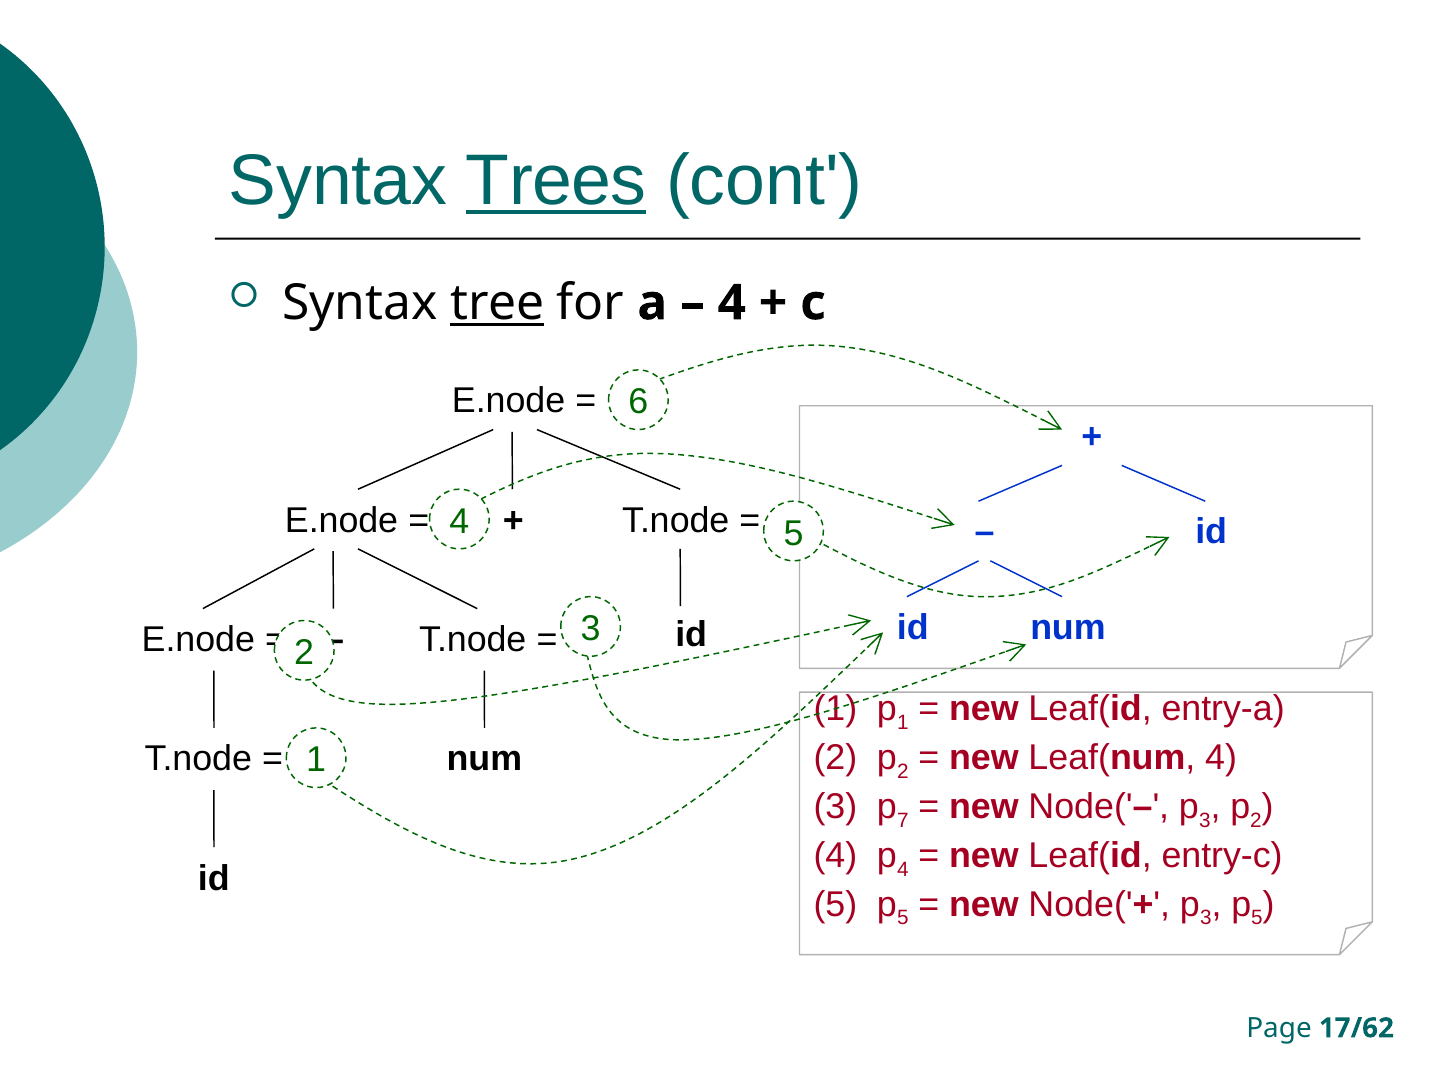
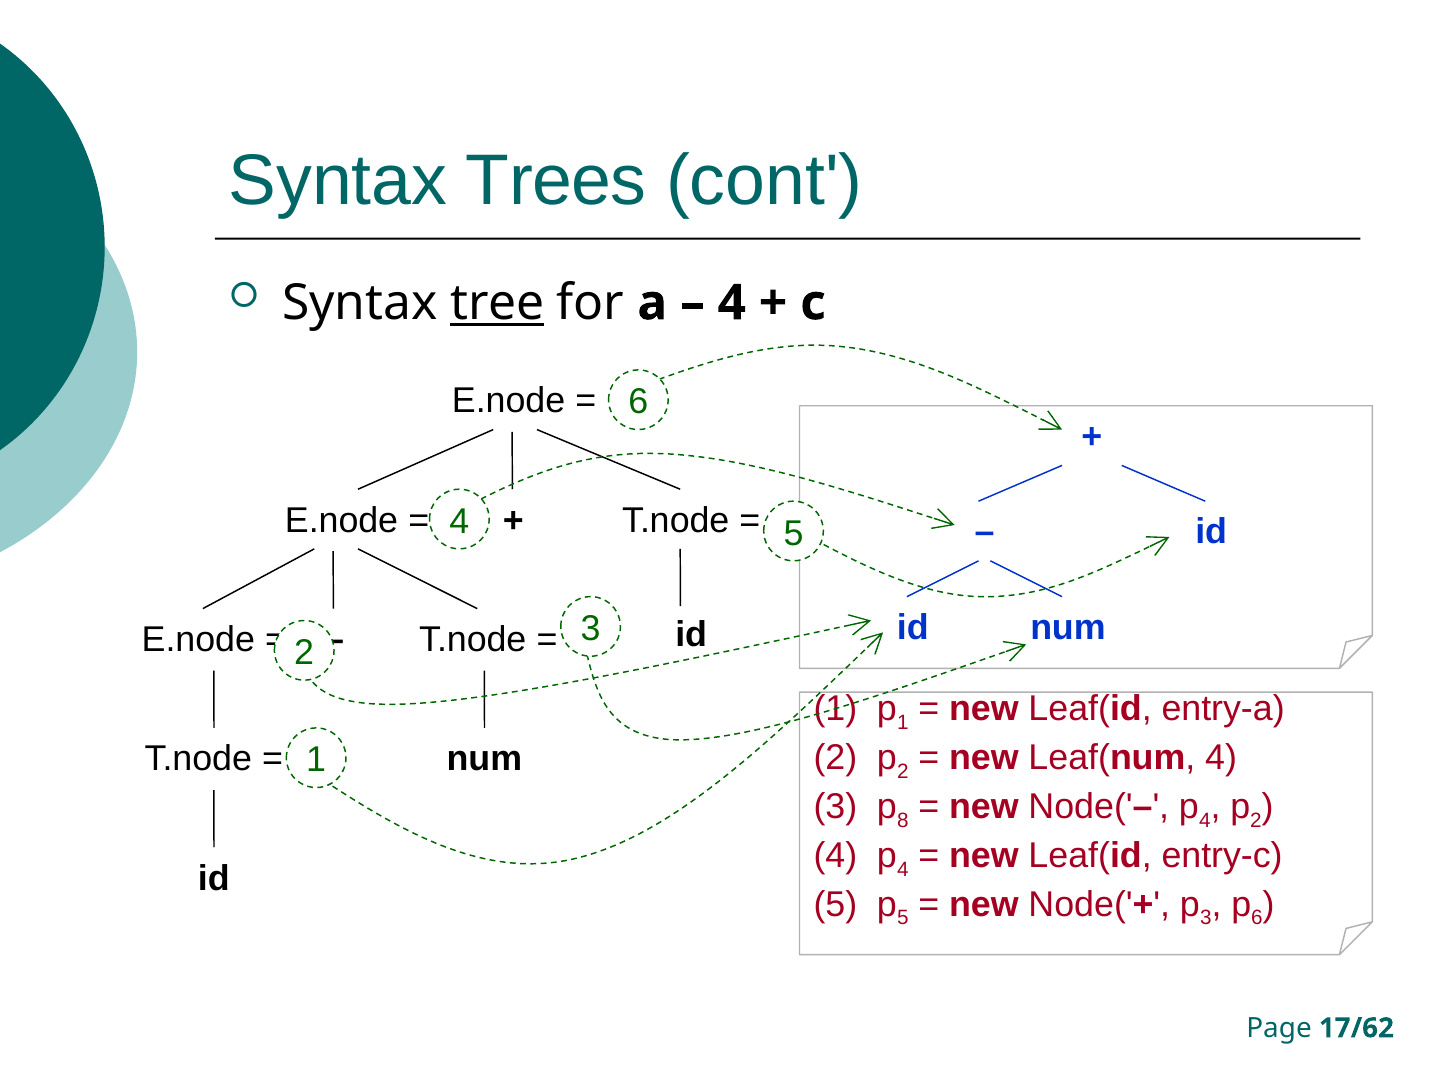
Trees underline: present -> none (556, 181)
7: 7 -> 8 (903, 821)
3: 3 -> 4 (1205, 821)
5: 5 -> 6 (1257, 918)
